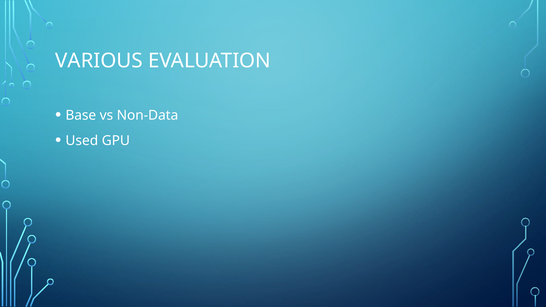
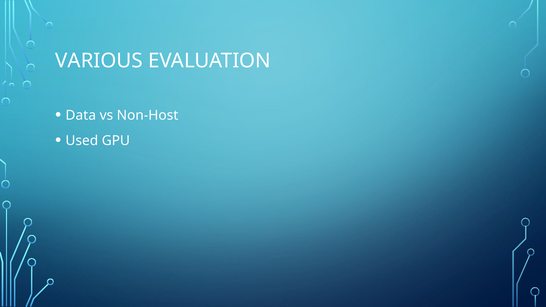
Base: Base -> Data (81, 115)
Non-Data: Non-Data -> Non-Host (147, 115)
